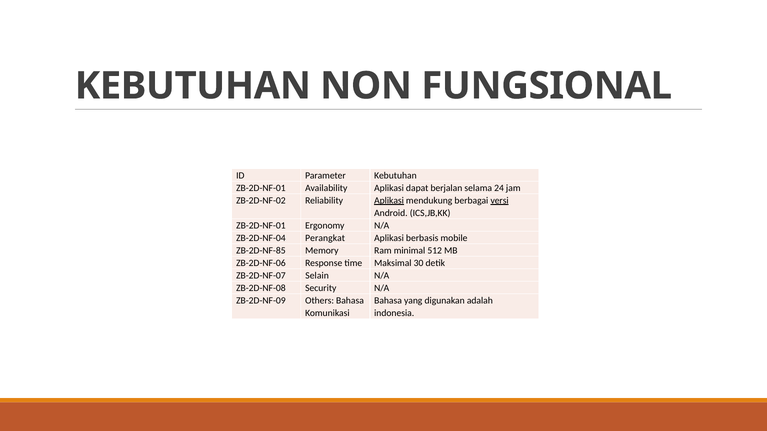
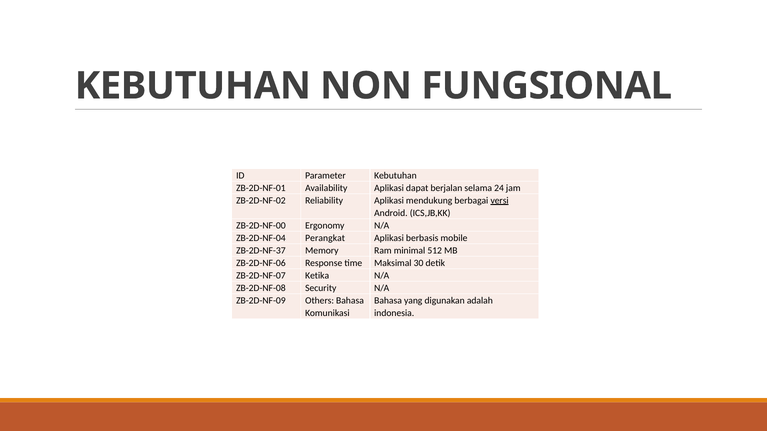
Aplikasi underline: present -> none (389, 201)
ZB-2D-NF-01: ZB-2D-NF-01 -> ZB-2D-NF-00 (261, 226)
ZB-2D-NF-85: ZB-2D-NF-85 -> ZB-2D-NF-37 (261, 251)
Selain: Selain -> Ketika (317, 276)
